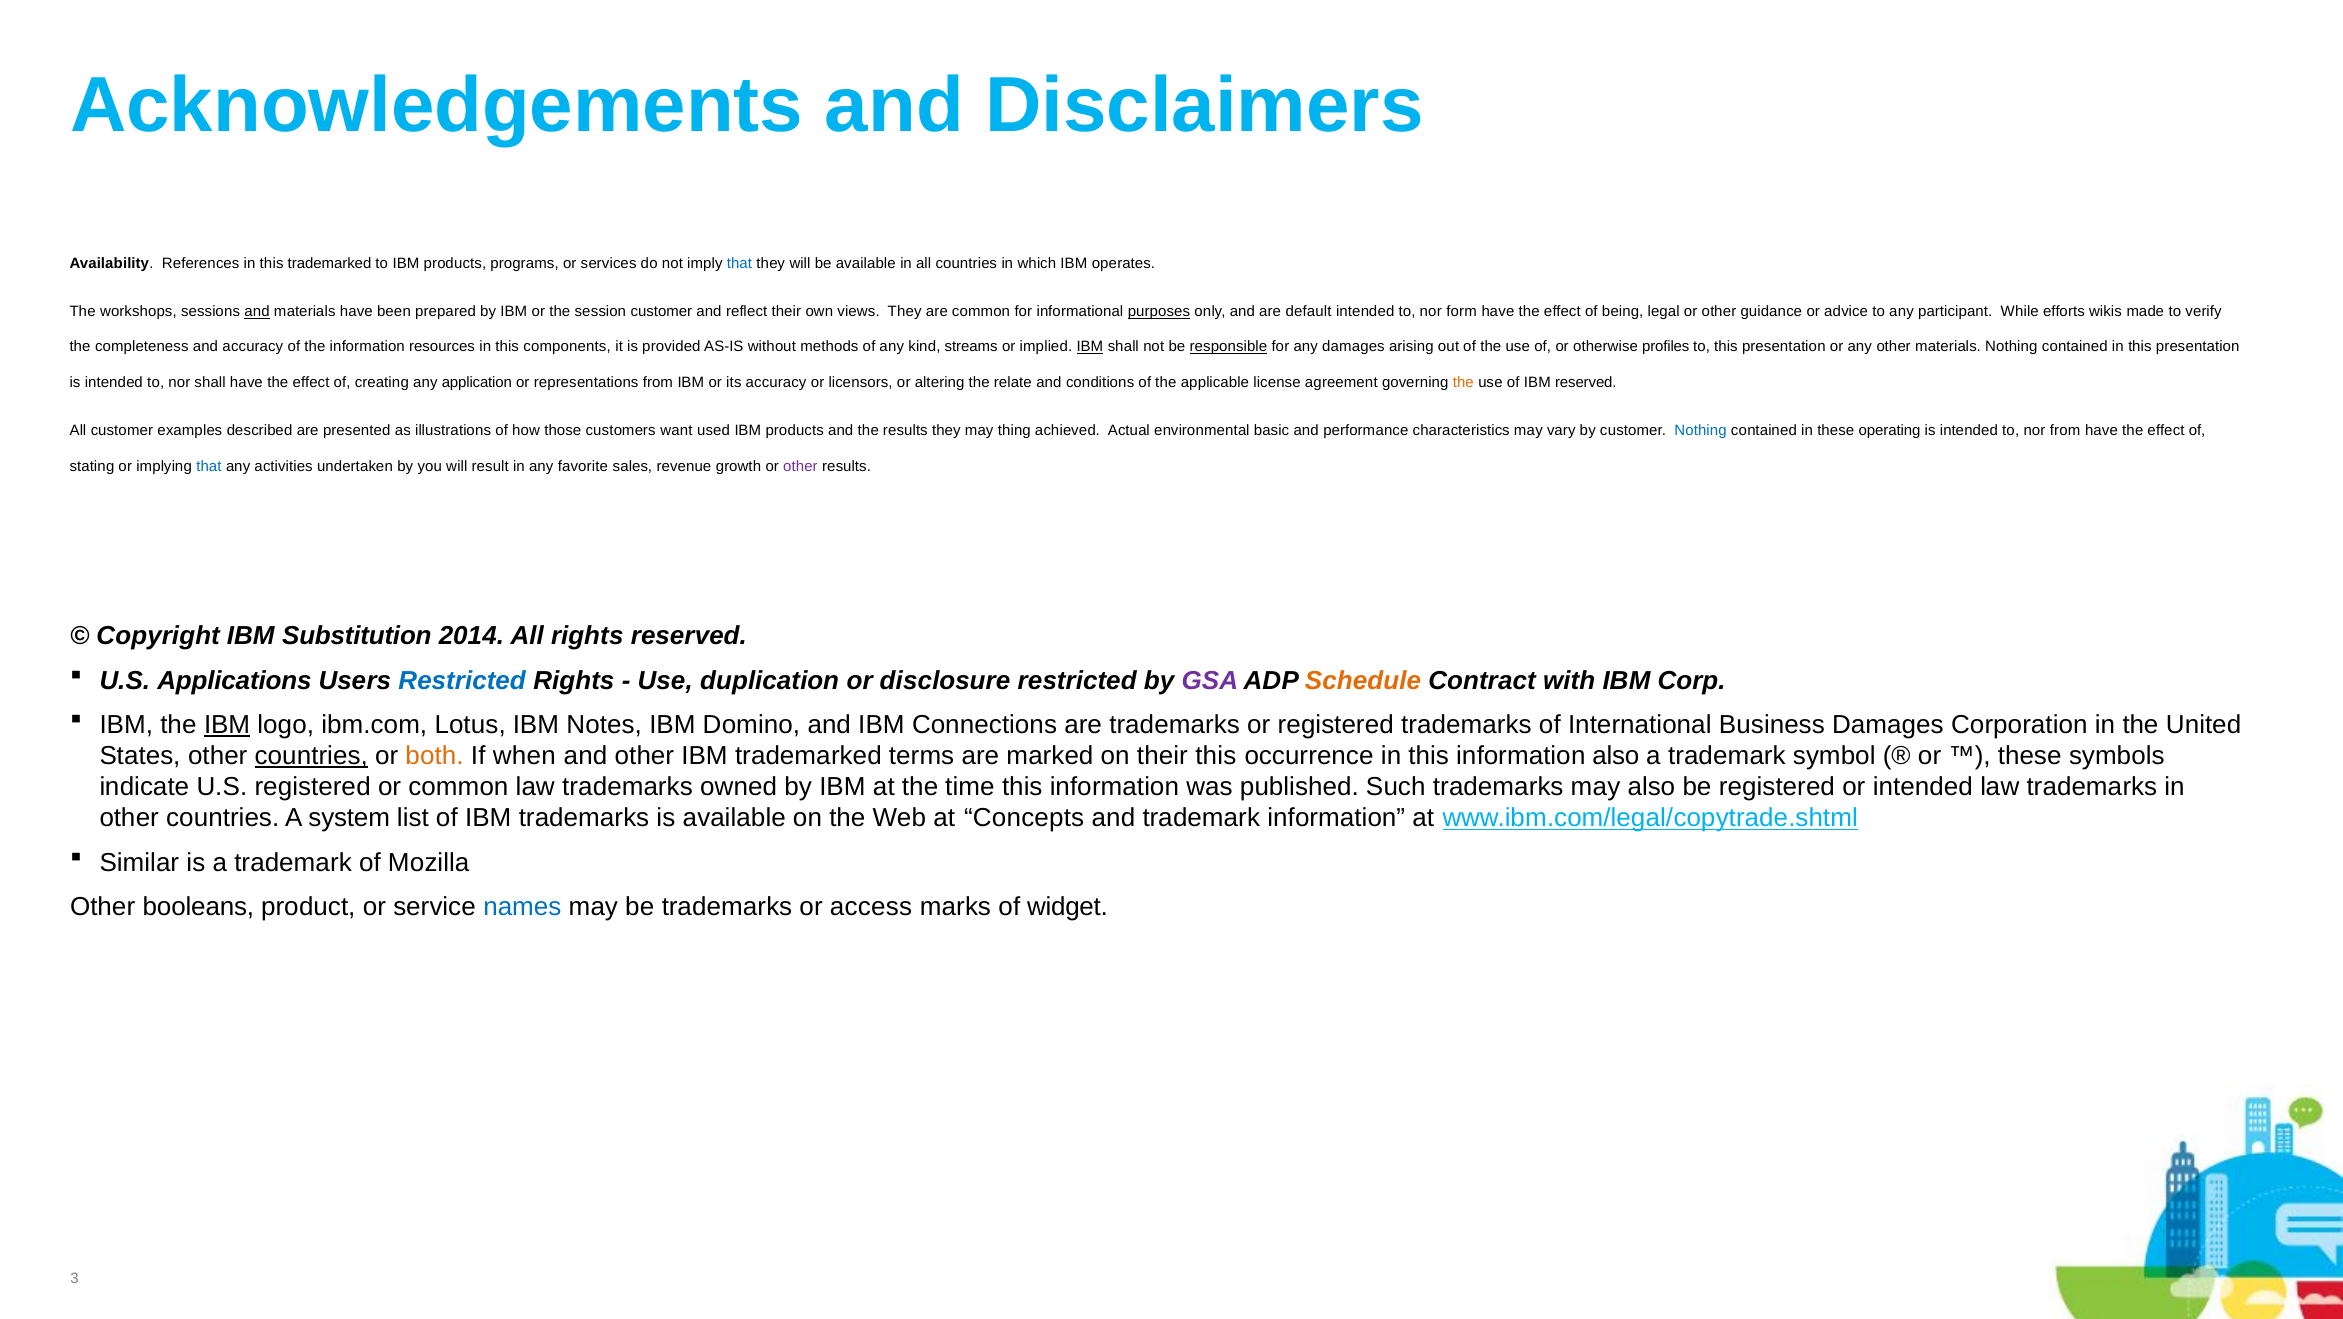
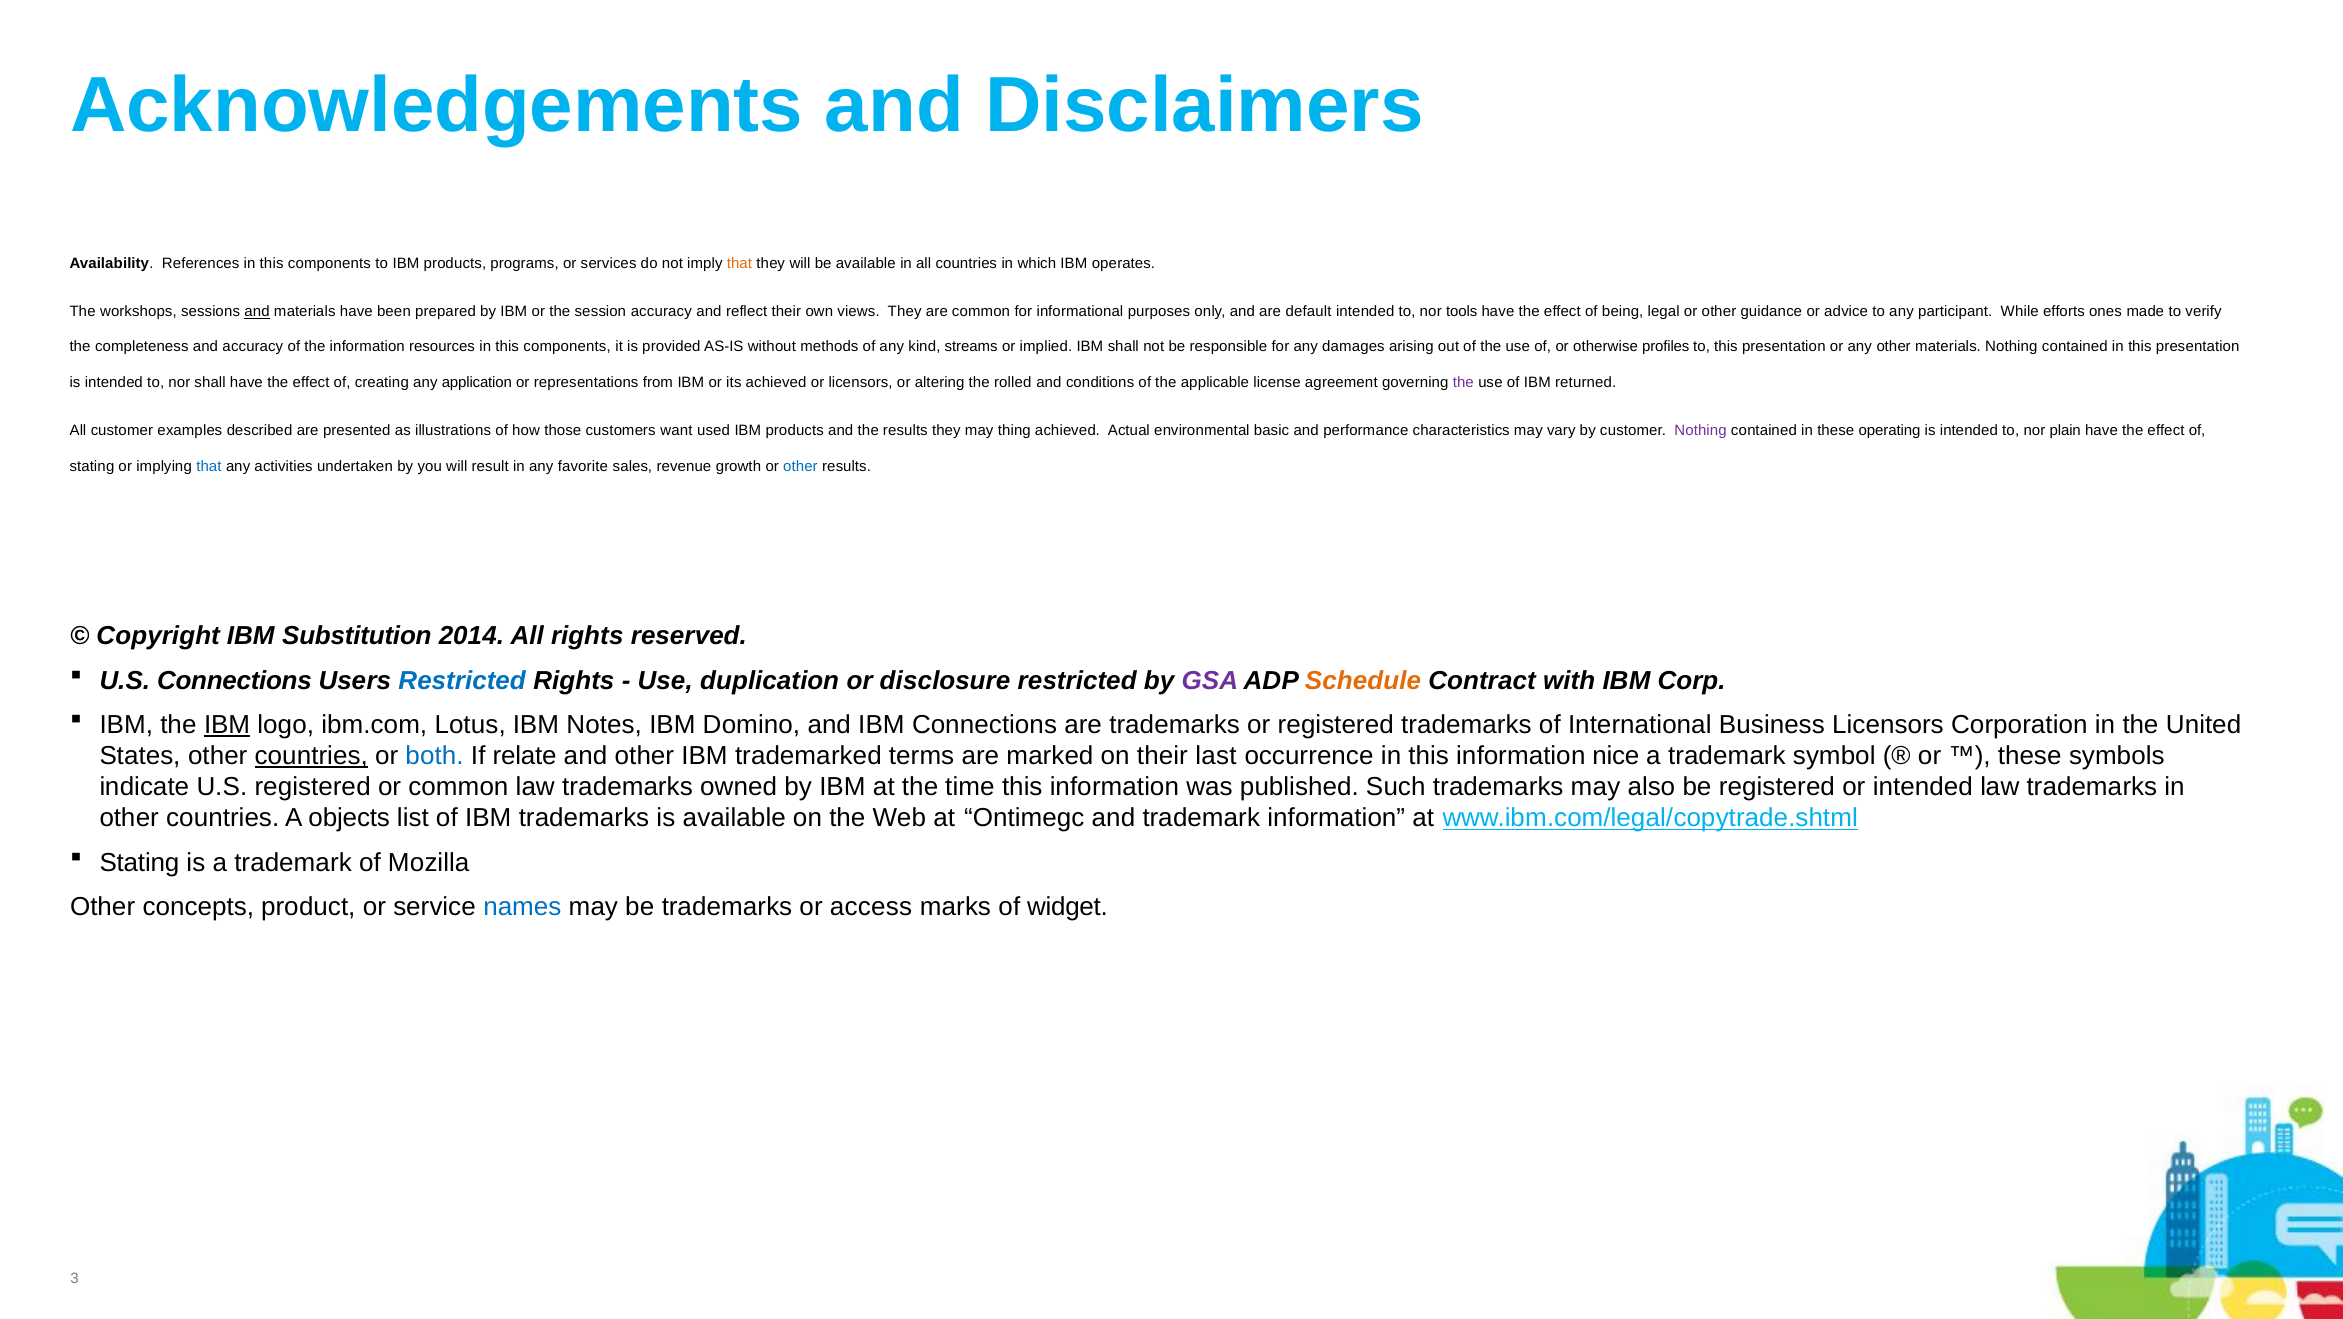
References in this trademarked: trademarked -> components (329, 263)
that colour: blue -> orange (739, 263)
session customer: customer -> accuracy (661, 312)
purposes underline: present -> none (1159, 312)
form: form -> tools (1462, 312)
wikis: wikis -> ones (2105, 312)
IBM underline: present -> none (1090, 347)
responsible underline: present -> none (1228, 347)
its accuracy: accuracy -> achieved (776, 382)
relate: relate -> rolled (1013, 382)
the colour: orange -> purple (1463, 382)
IBM reserved: reserved -> returned (1586, 382)
Nothing colour: blue -> purple (1701, 431)
nor from: from -> plain (2065, 431)
other colour: purple -> blue (800, 466)
U.S Applications: Applications -> Connections (234, 681)
Business Damages: Damages -> Licensors (1888, 725)
both colour: orange -> blue (435, 756)
when: when -> relate (525, 756)
their this: this -> last (1216, 756)
information also: also -> nice (1616, 756)
system: system -> objects (349, 818)
Concepts: Concepts -> Ontimegc (1024, 818)
Similar: Similar -> Stating (139, 863)
booleans: booleans -> concepts (198, 907)
